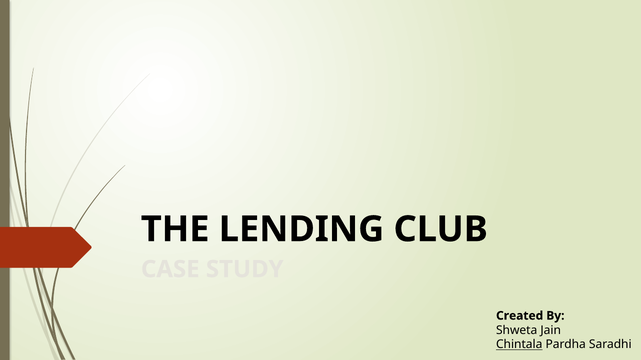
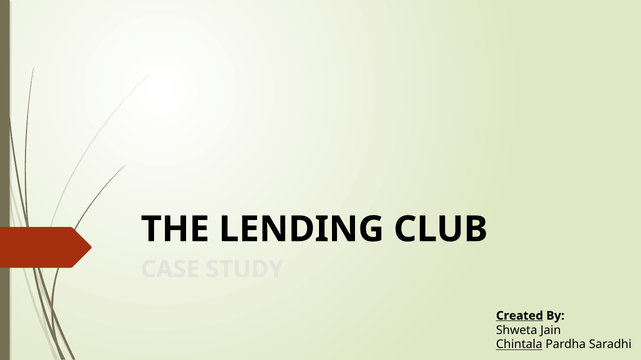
Created underline: none -> present (520, 316)
